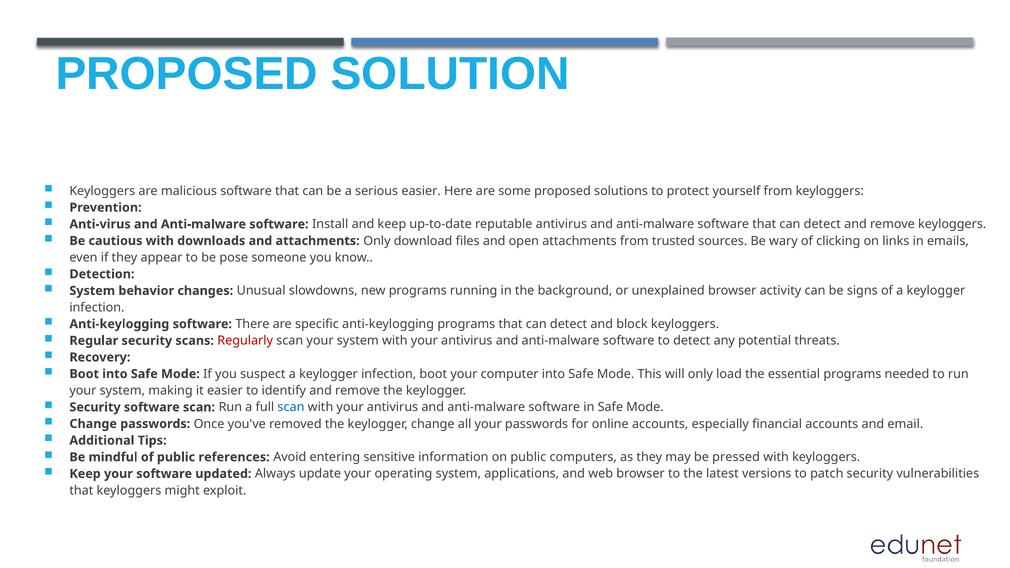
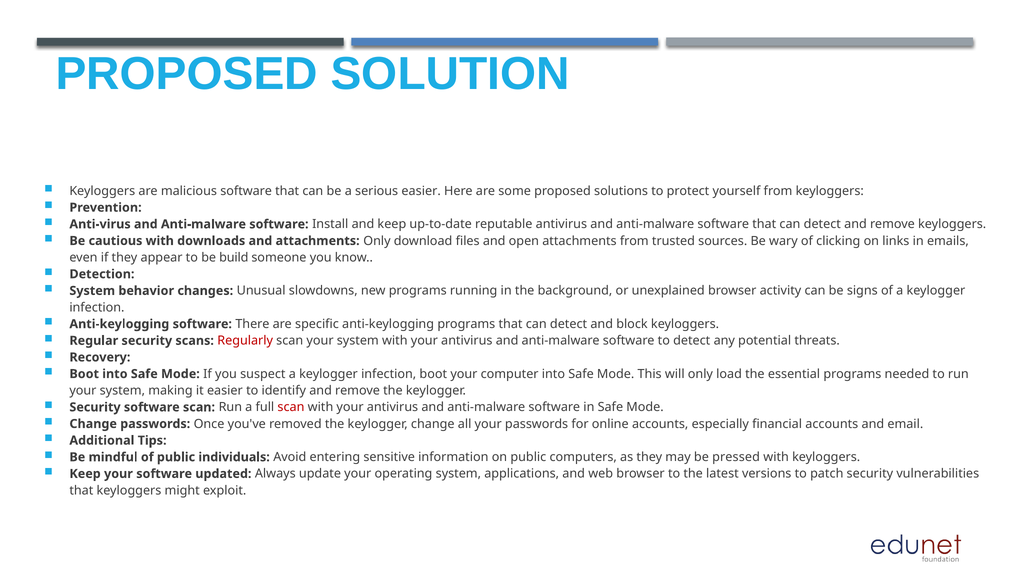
pose: pose -> build (234, 258)
scan colour: blue -> red (291, 407)
references: references -> individuals (234, 457)
